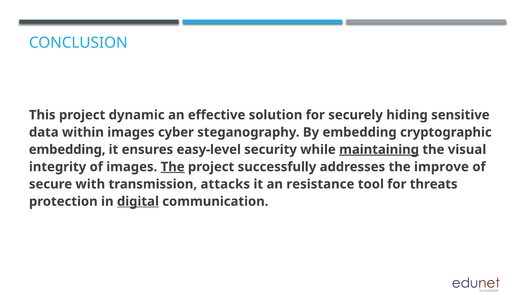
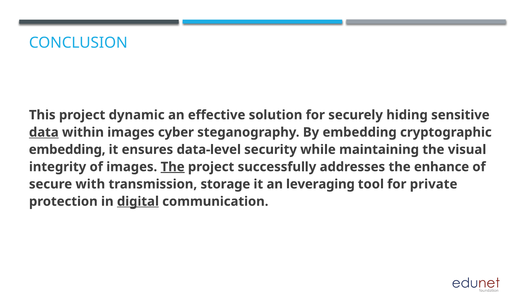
data underline: none -> present (44, 132)
easy-level: easy-level -> data-level (209, 150)
maintaining underline: present -> none (379, 150)
improve: improve -> enhance (442, 167)
attacks: attacks -> storage (225, 184)
resistance: resistance -> leveraging (320, 184)
threats: threats -> private (434, 184)
